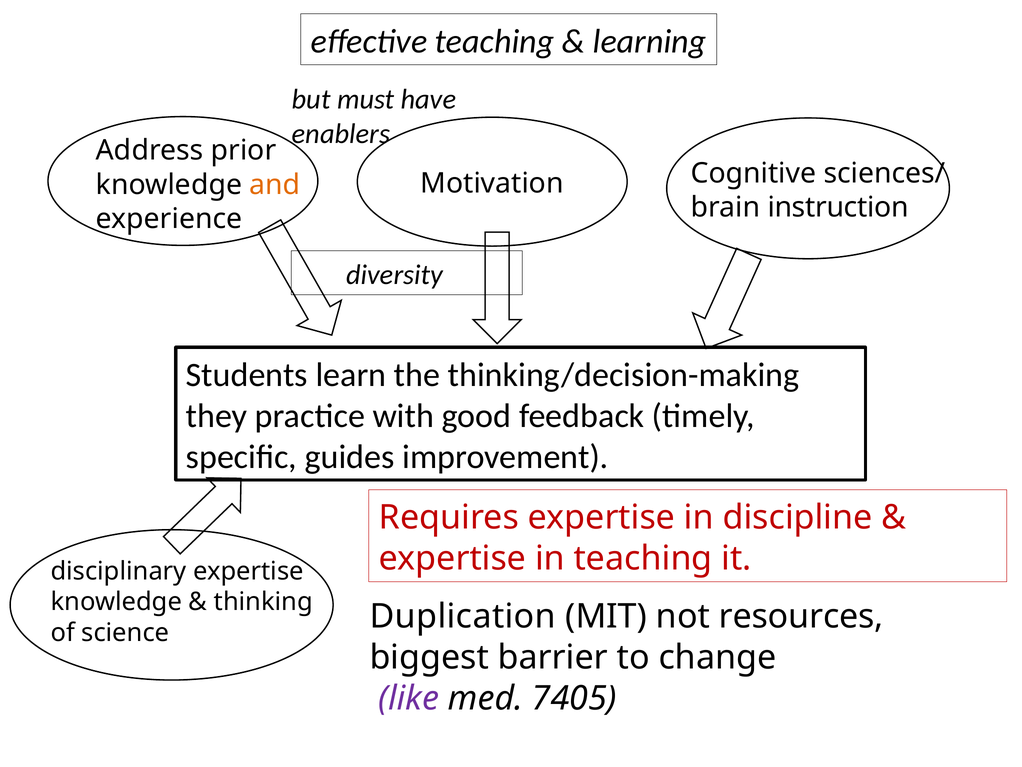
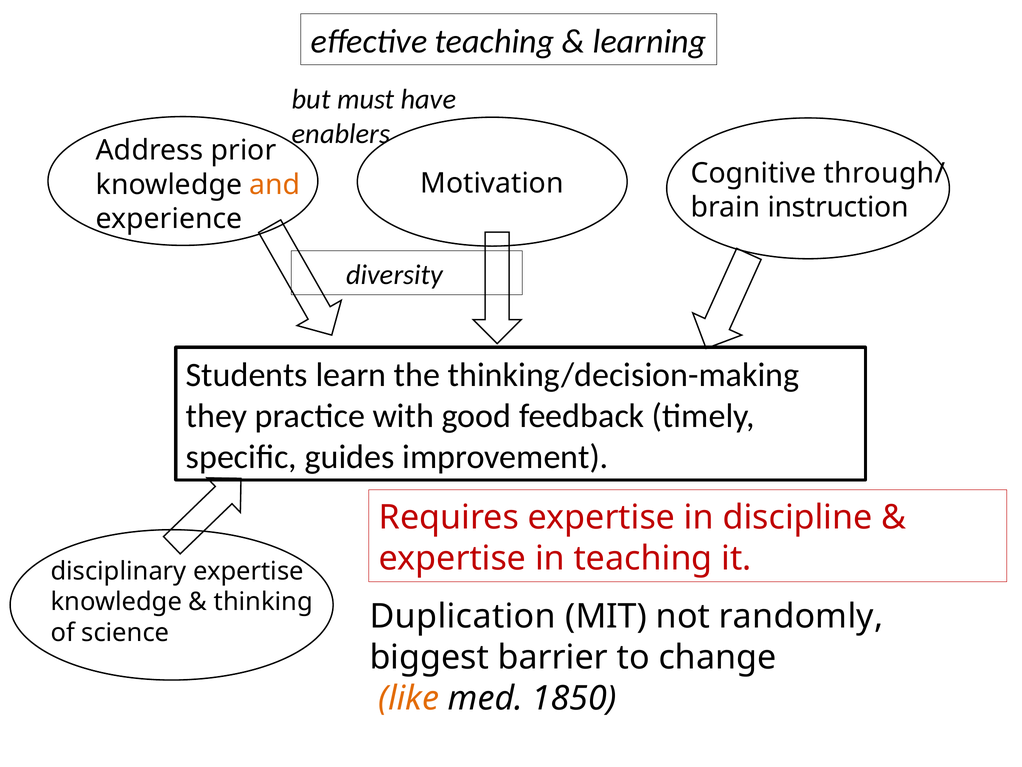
sciences/: sciences/ -> through/ (884, 173)
resources: resources -> randomly (801, 616)
like colour: purple -> orange (409, 698)
7405: 7405 -> 1850 (574, 698)
